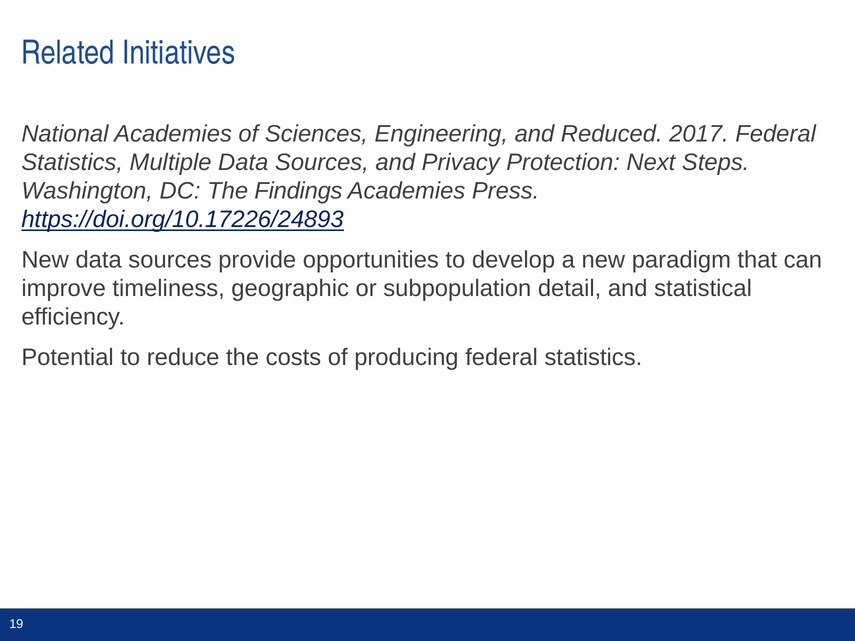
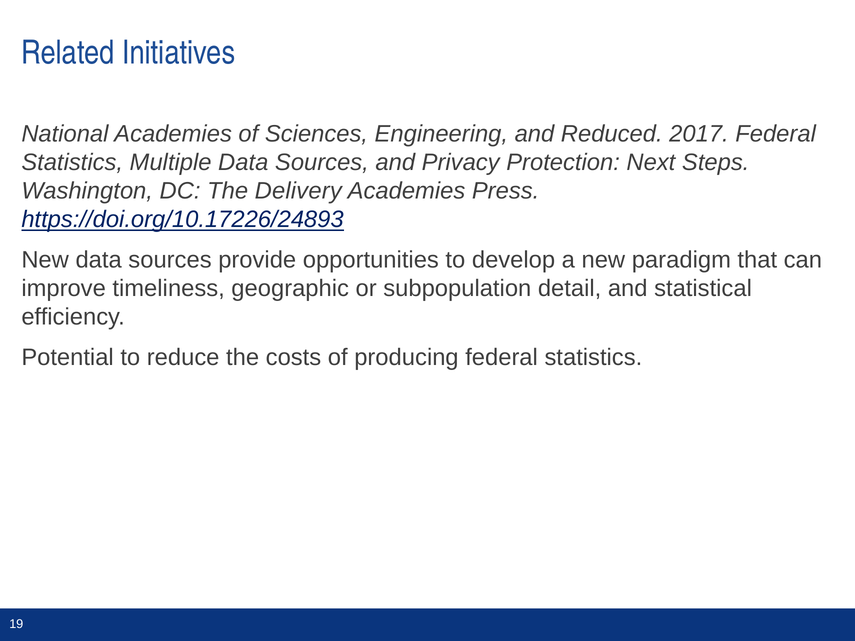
Findings: Findings -> Delivery (298, 191)
